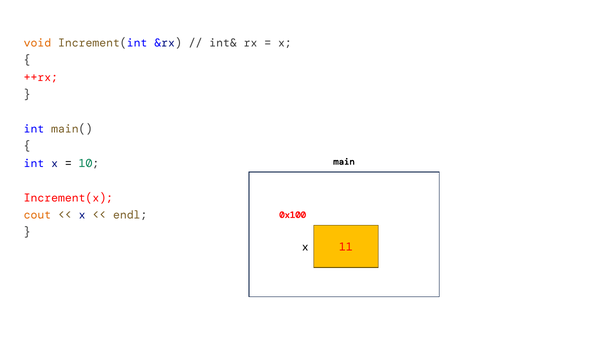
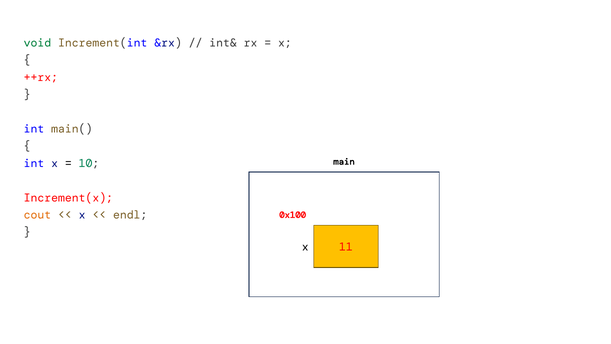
void colour: orange -> green (37, 43)
